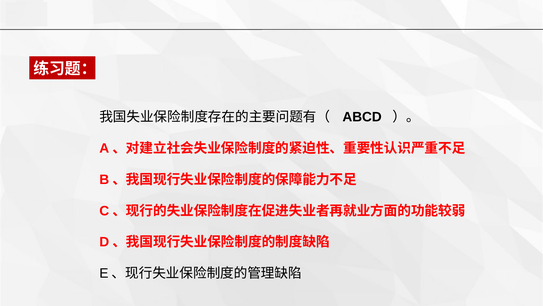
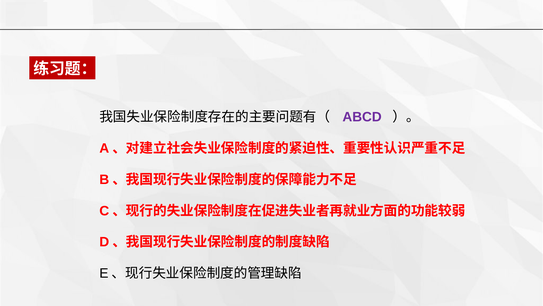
ABCD colour: black -> purple (362, 117)
